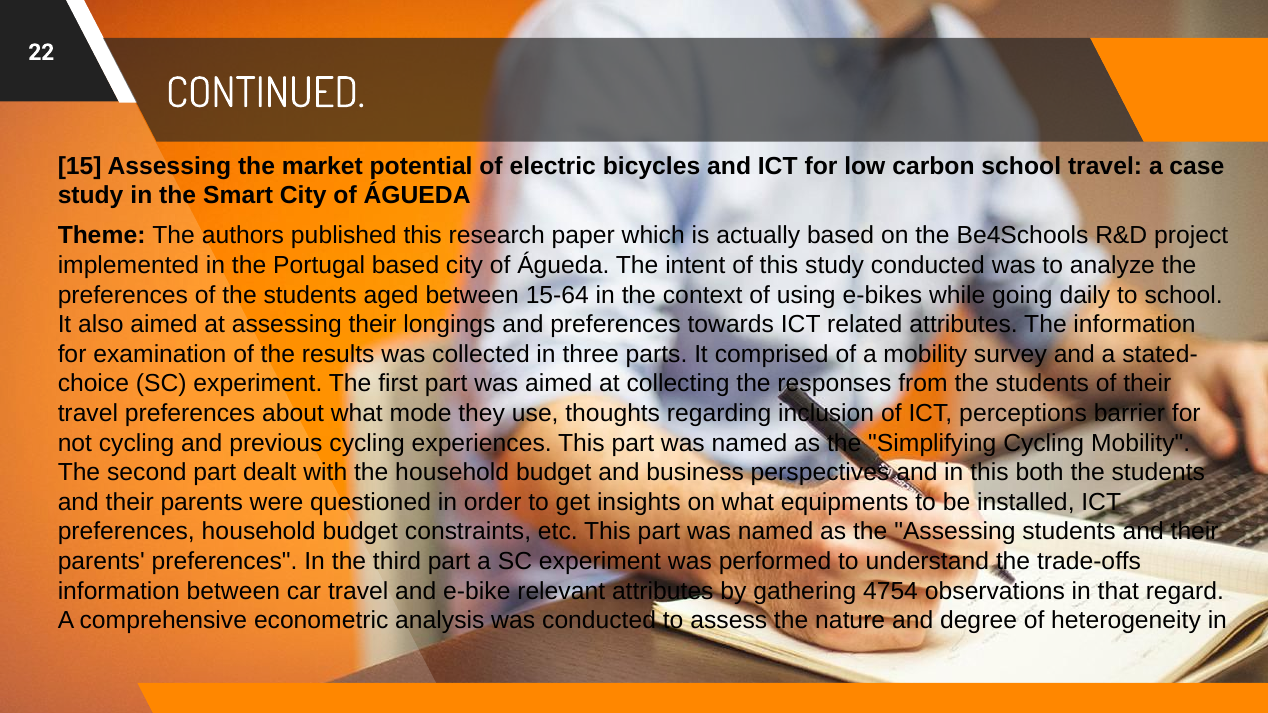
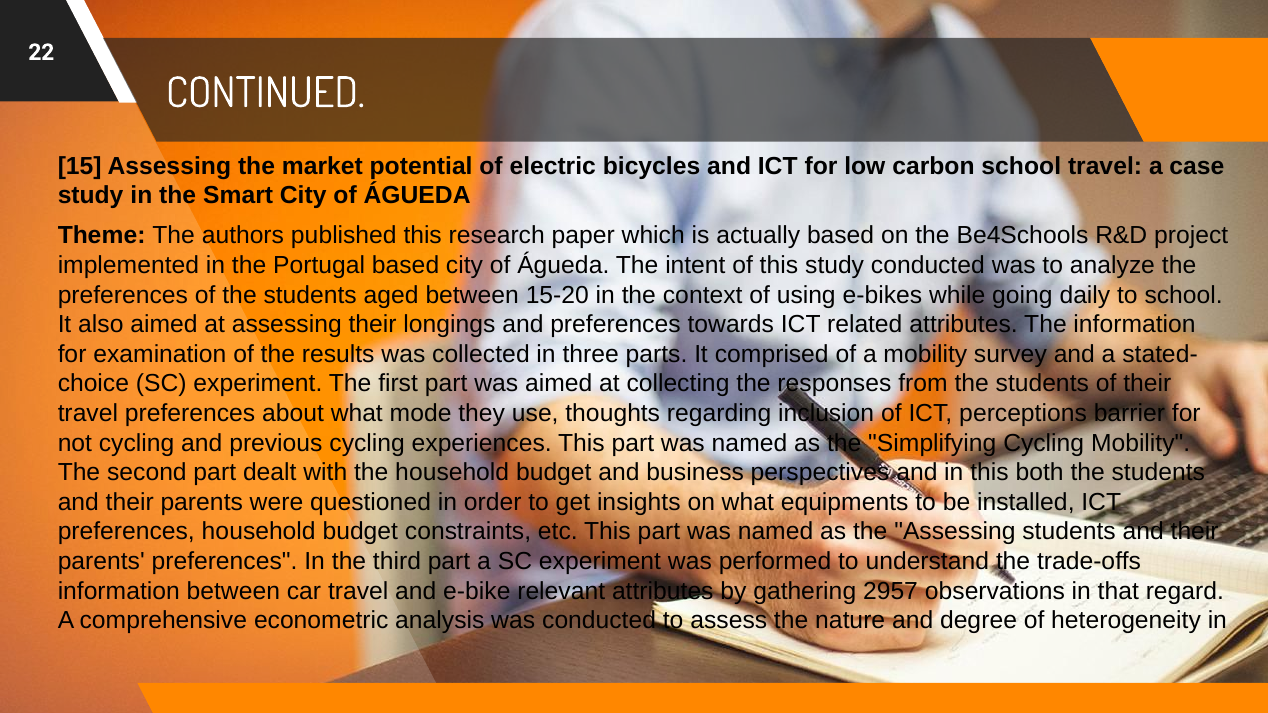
15-64: 15-64 -> 15-20 (557, 295)
4754: 4754 -> 2957 (891, 591)
